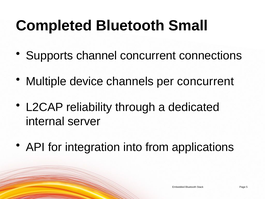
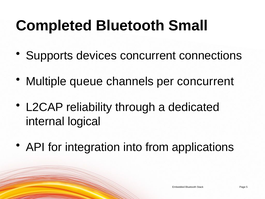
channel: channel -> devices (97, 56)
device: device -> queue (86, 81)
server: server -> logical (84, 121)
